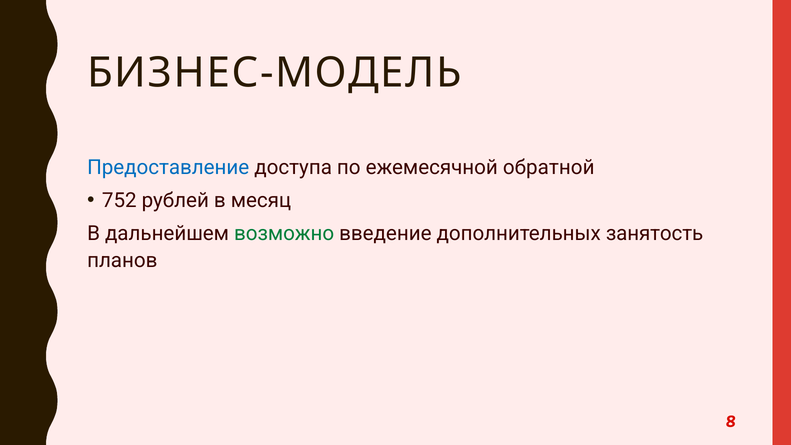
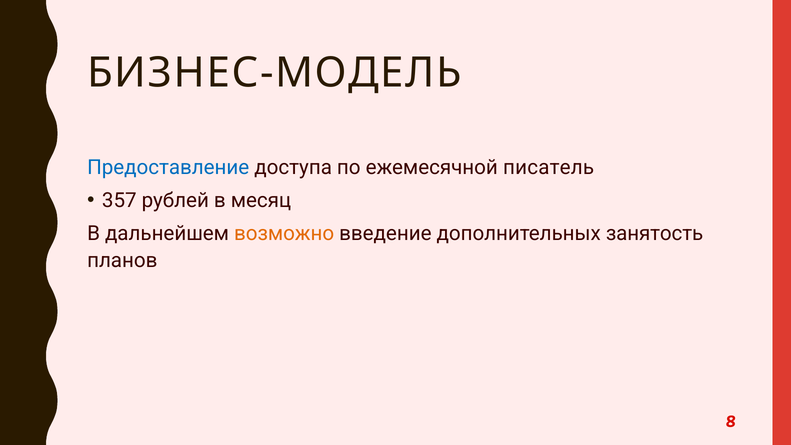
обратной: обратной -> писатель (549, 168)
752: 752 -> 357 (119, 200)
возможно colour: green -> orange (284, 233)
